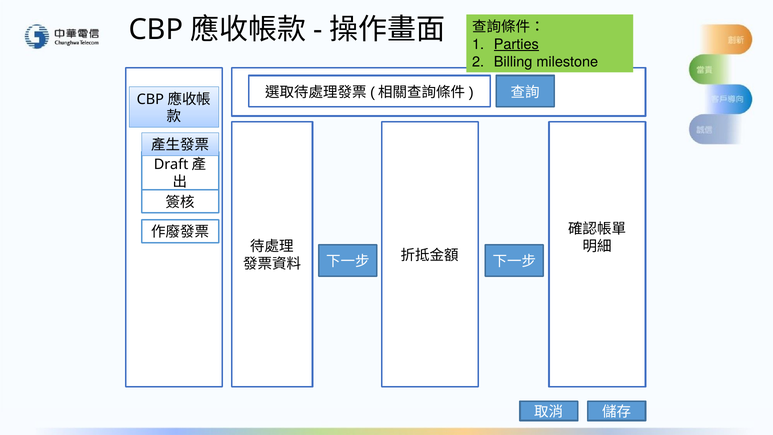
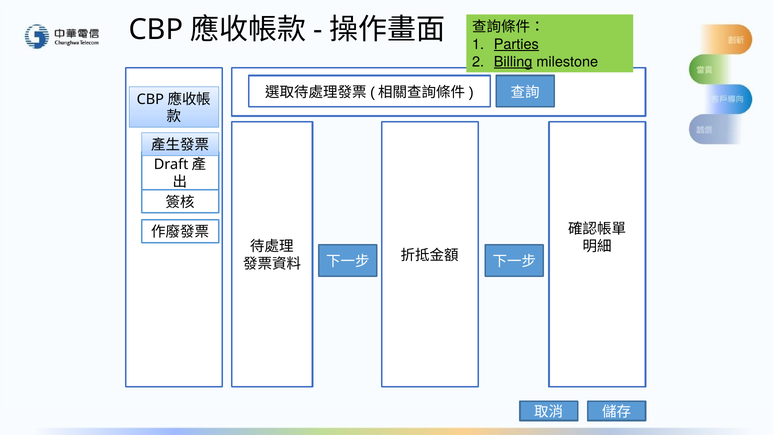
Billing underline: none -> present (513, 62)
